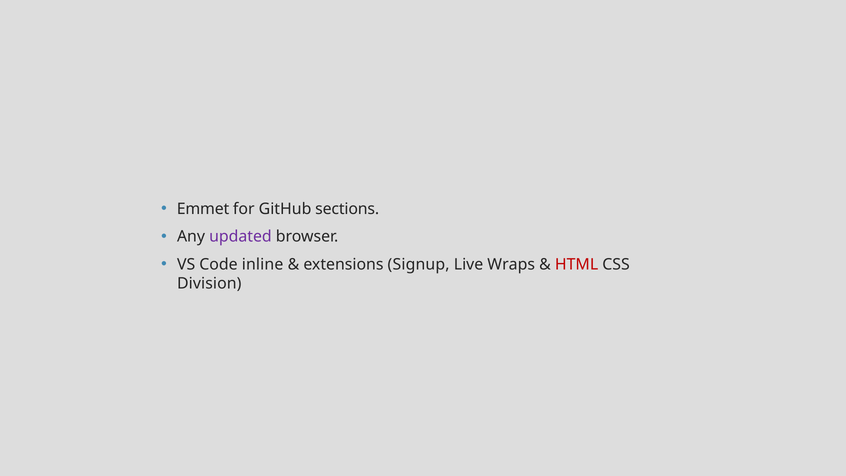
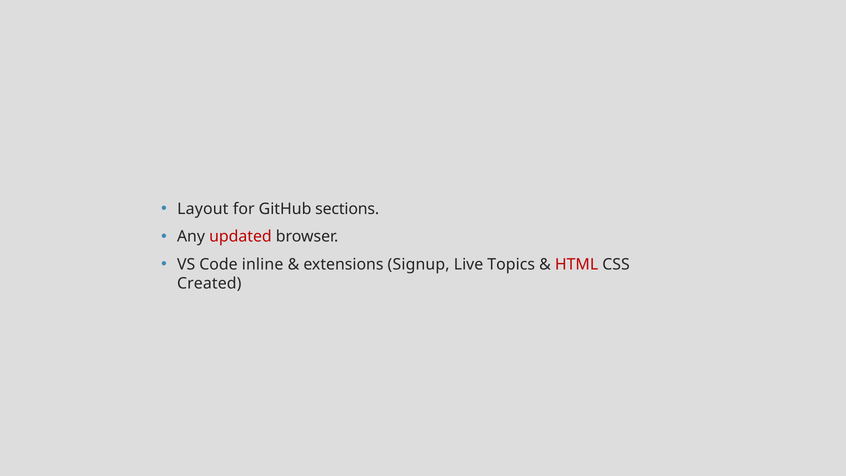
Emmet: Emmet -> Layout (203, 209)
updated colour: purple -> red (240, 237)
Wraps: Wraps -> Topics (511, 264)
Division: Division -> Created (209, 284)
